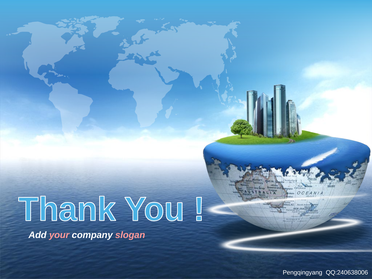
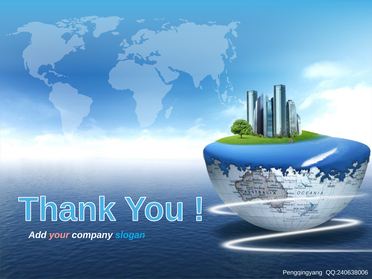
slogan colour: pink -> light blue (130, 235)
